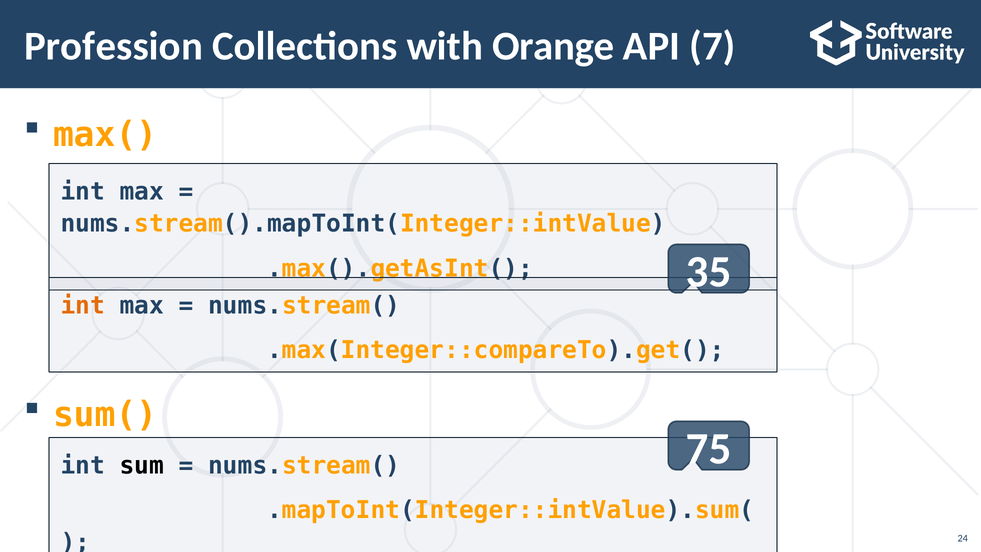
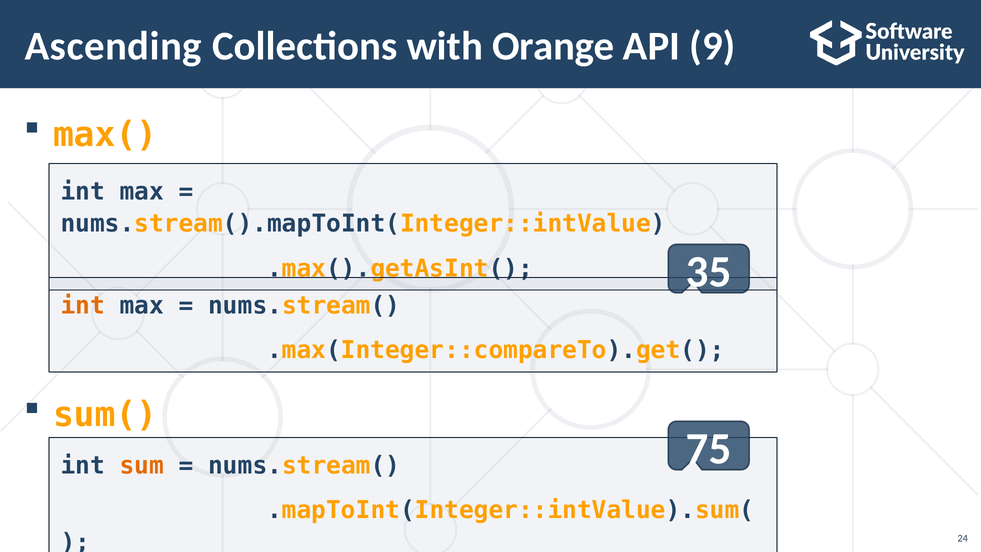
Profession: Profession -> Ascending (113, 46)
7: 7 -> 9 (712, 46)
sum colour: black -> orange (142, 465)
